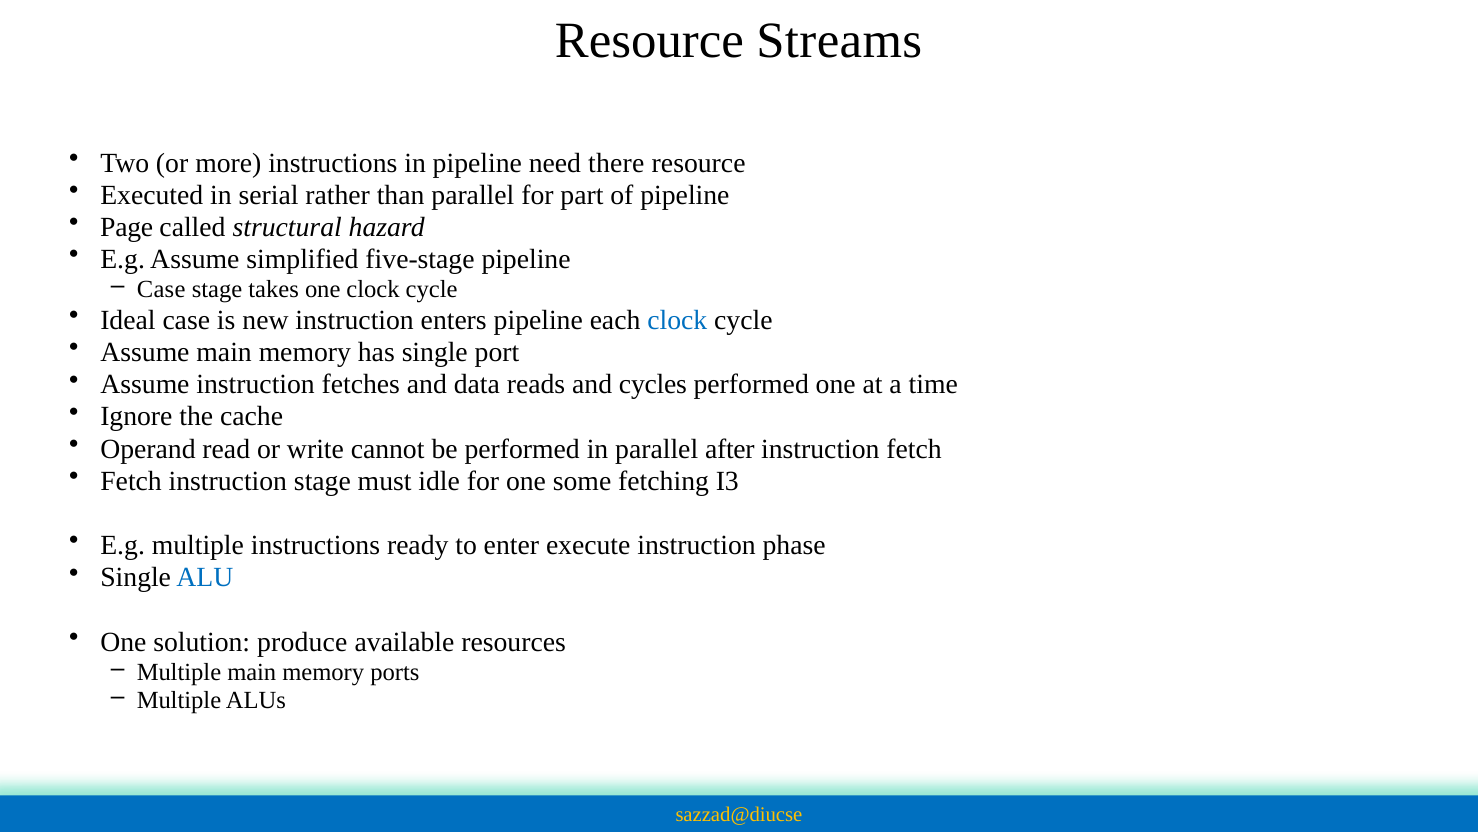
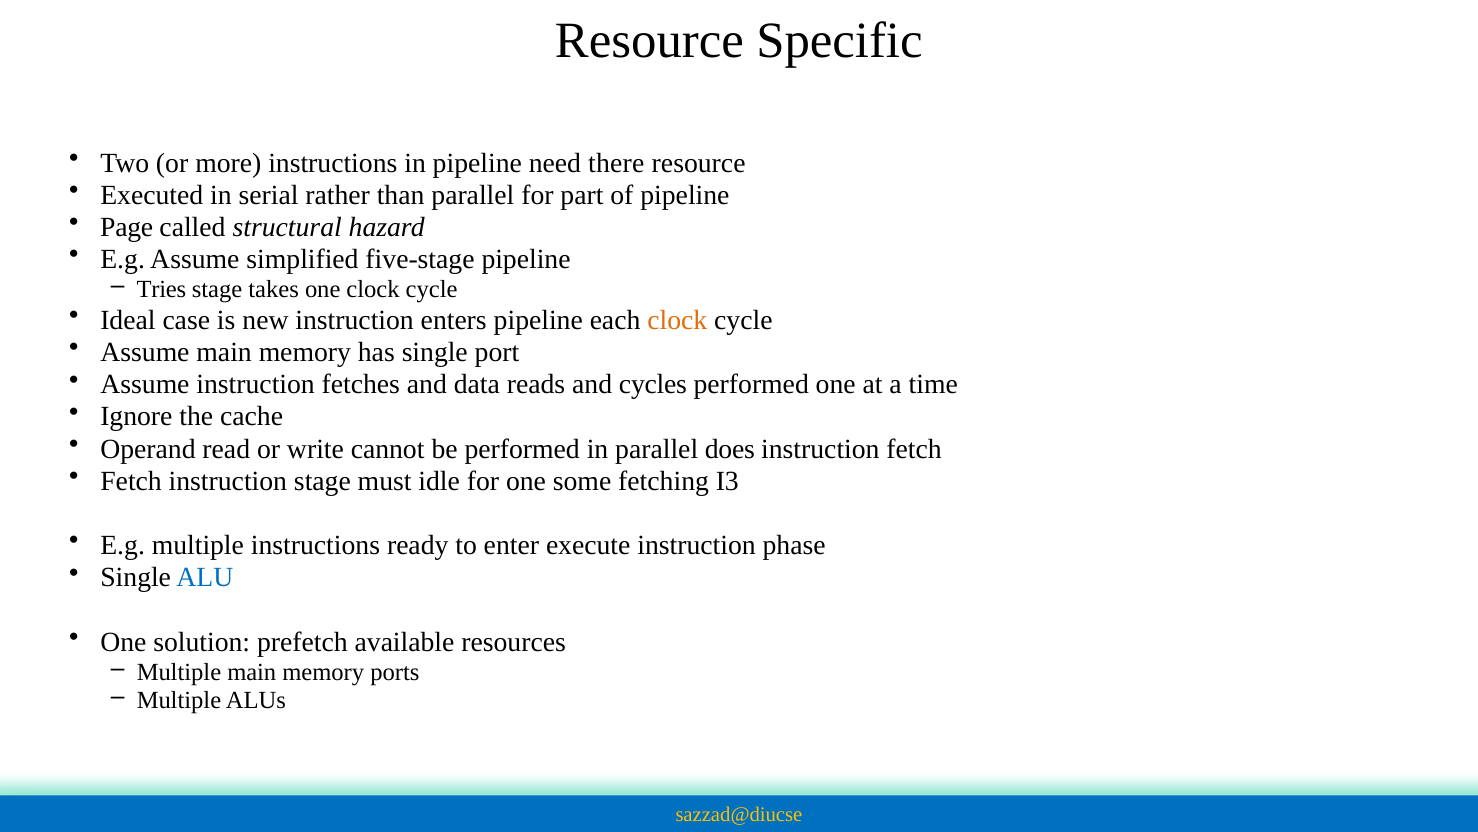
Streams: Streams -> Specific (839, 41)
Case: Case -> Tries (161, 289)
clock colour: blue -> orange (677, 320)
after: after -> does (730, 449)
produce: produce -> prefetch (302, 642)
